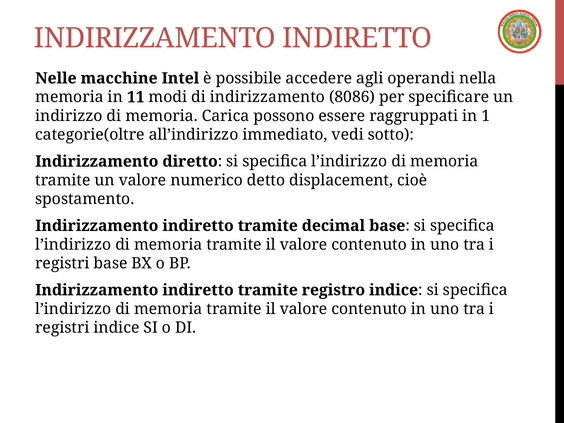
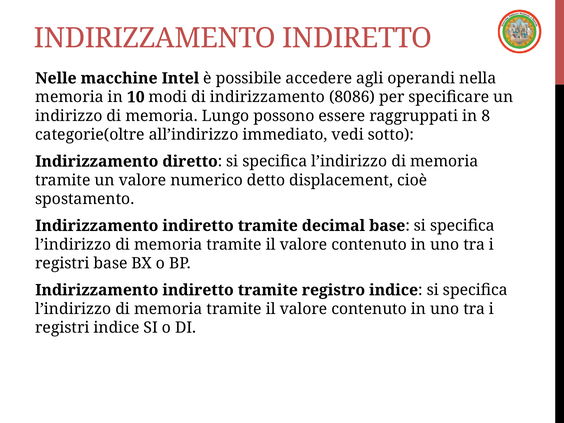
11: 11 -> 10 (136, 97)
Carica: Carica -> Lungo (225, 116)
1: 1 -> 8 (486, 116)
